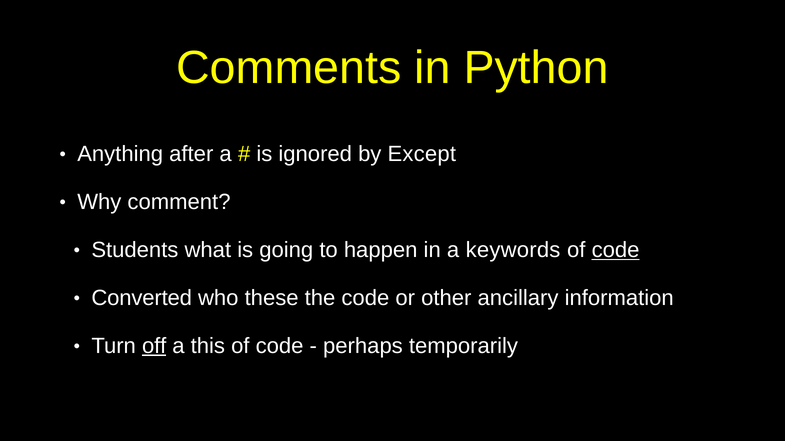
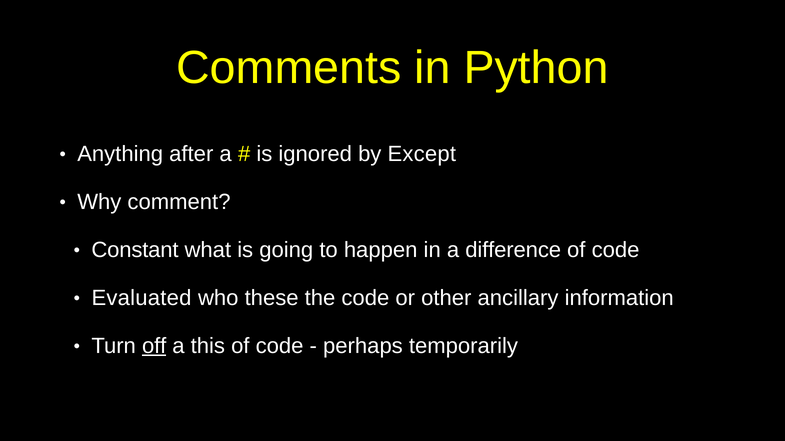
Students: Students -> Constant (135, 250)
keywords: keywords -> difference (513, 250)
code underline: present -> none (616, 250)
Converted: Converted -> Evaluated (142, 298)
